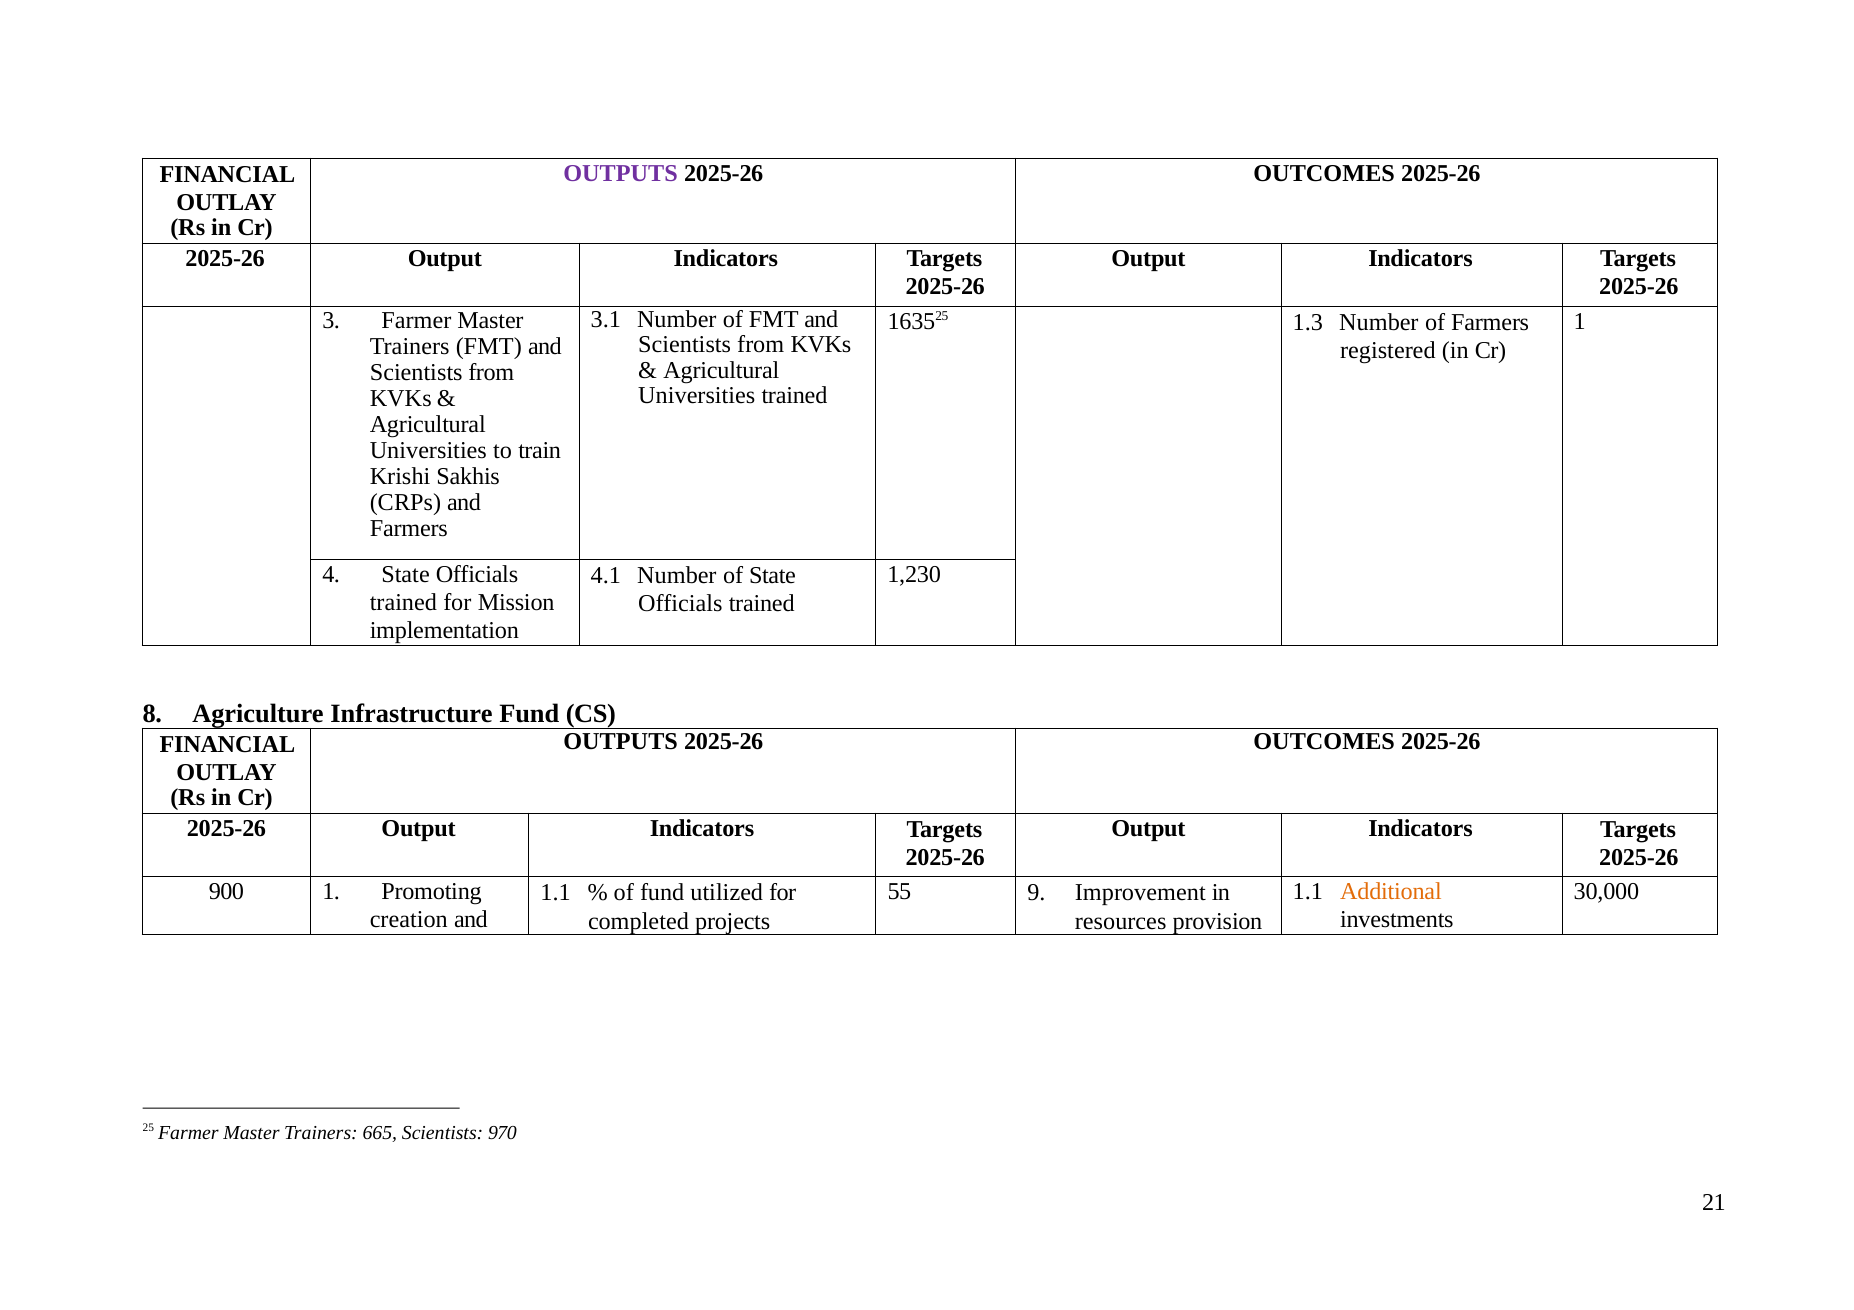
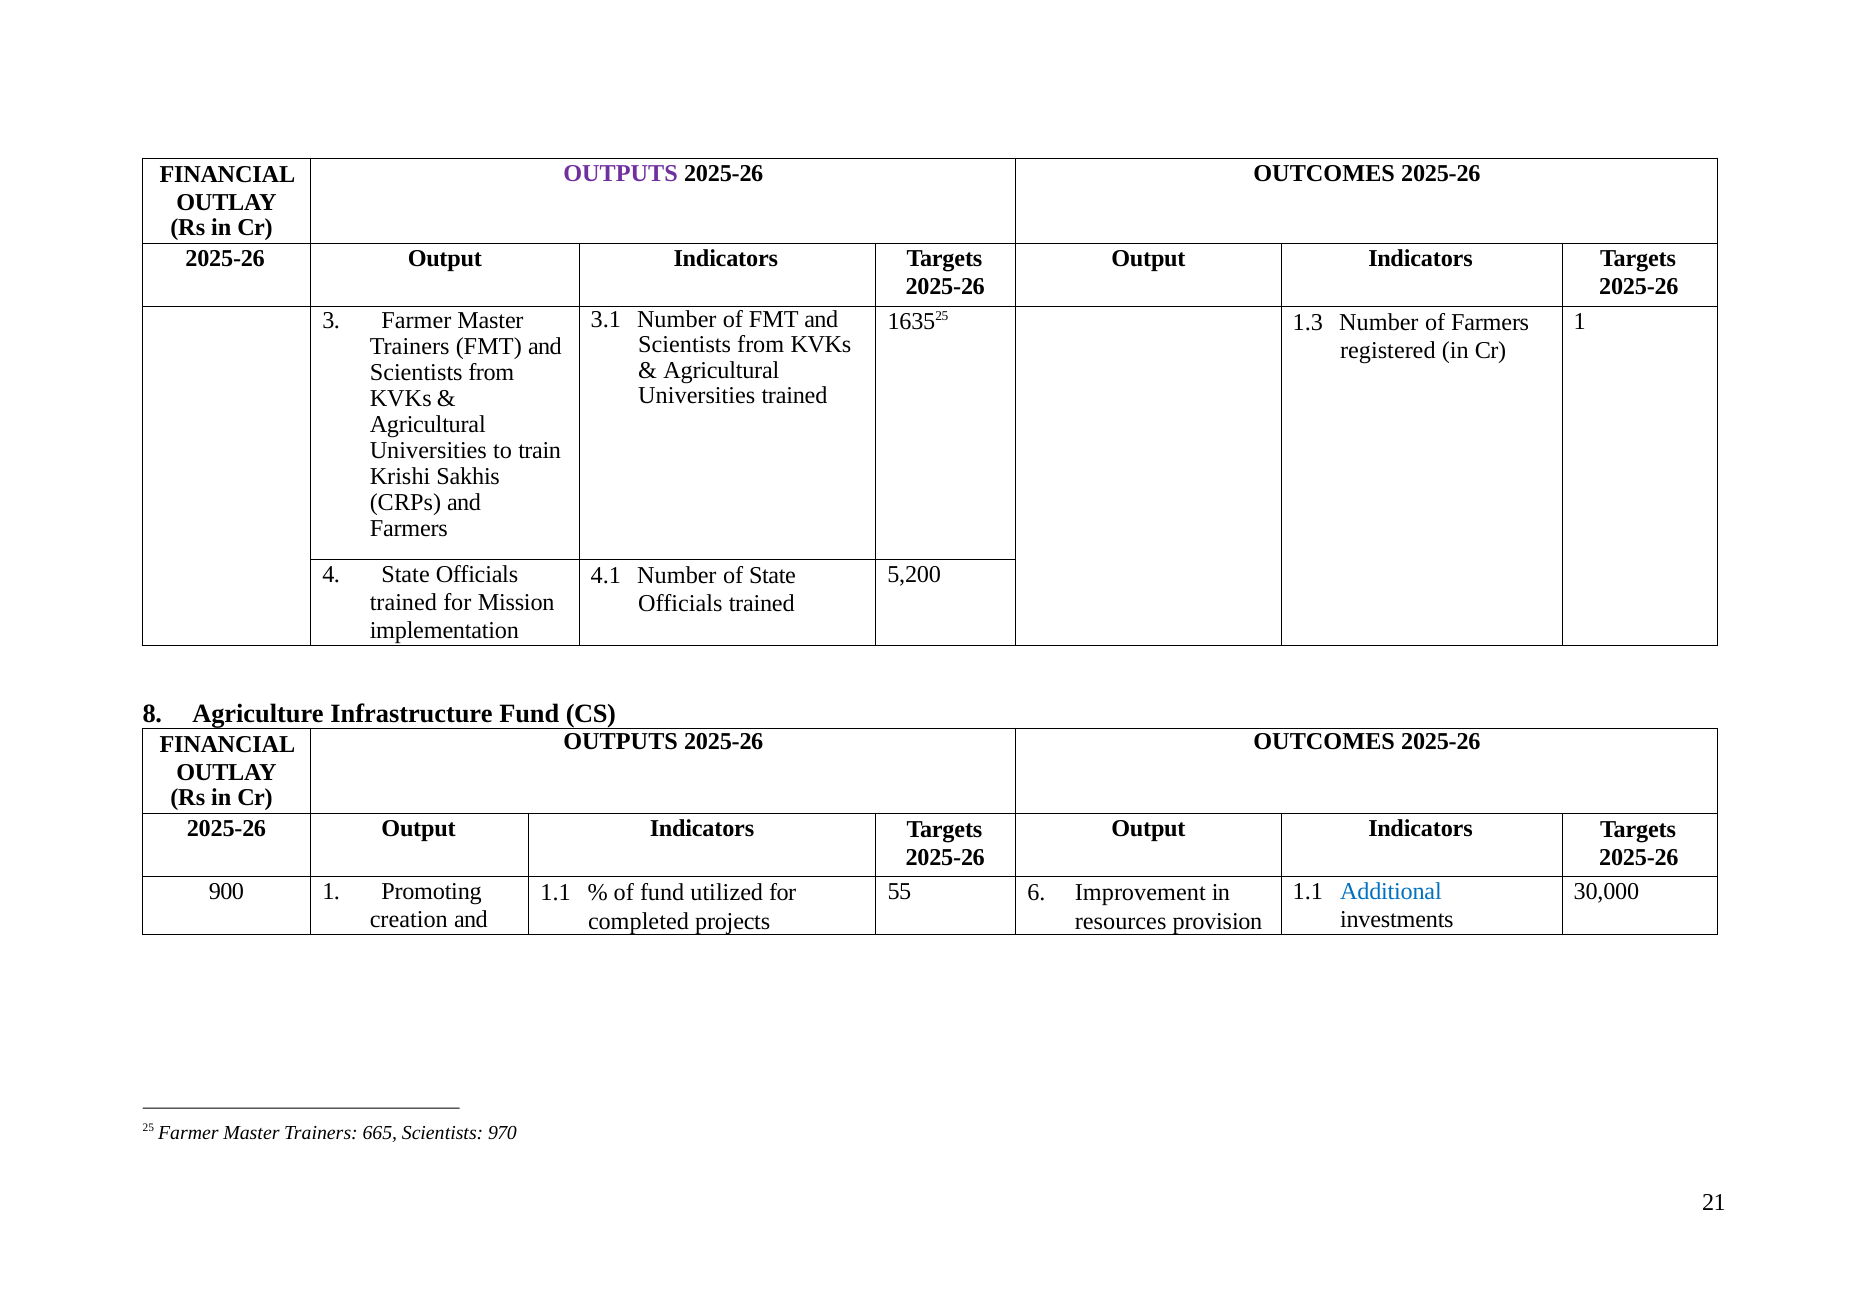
1,230: 1,230 -> 5,200 (914, 574)
9: 9 -> 6 (1036, 892)
Additional colour: orange -> blue (1391, 891)
